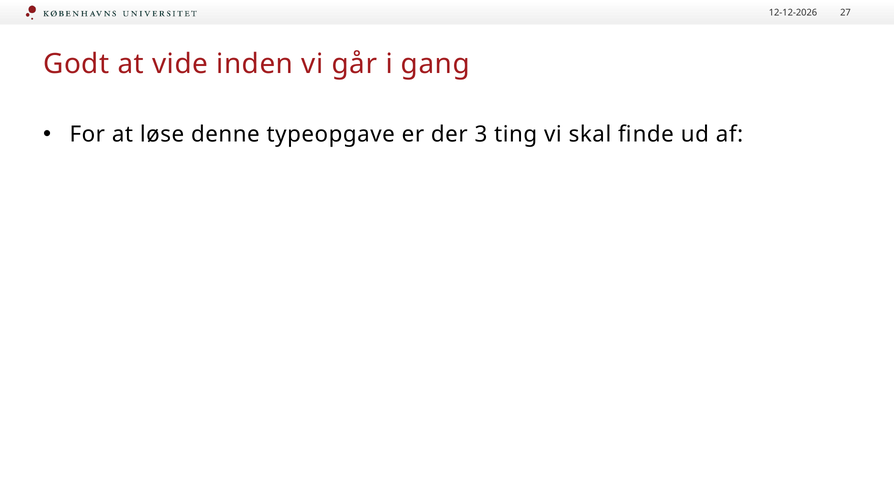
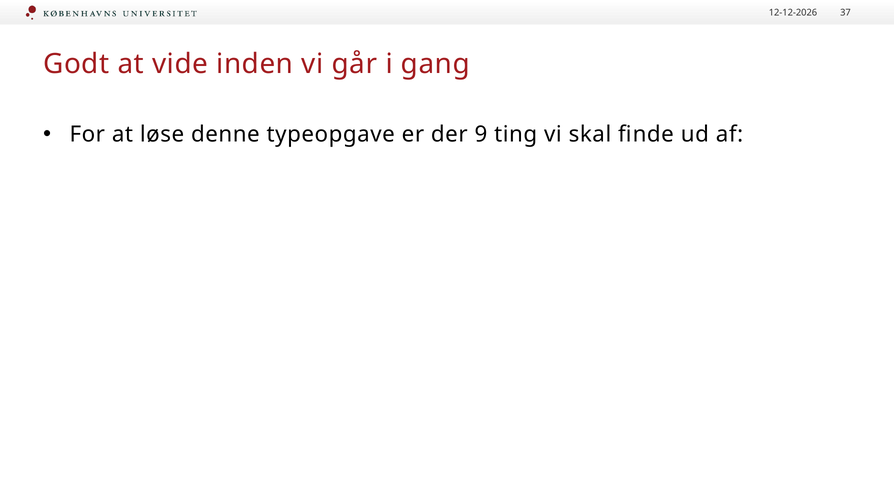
27: 27 -> 37 (845, 13)
3: 3 -> 9 (481, 134)
